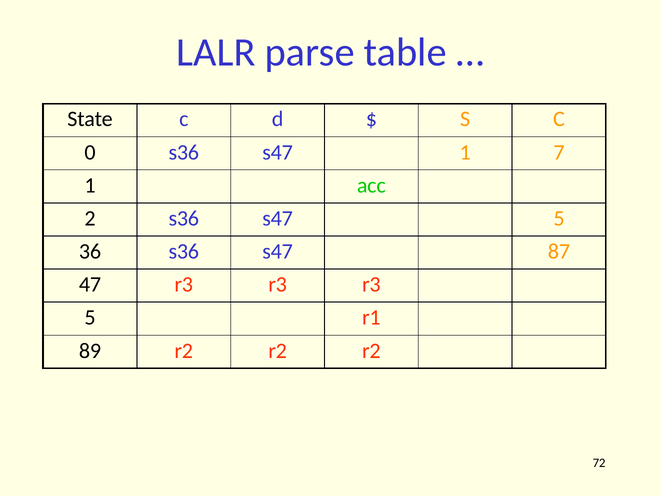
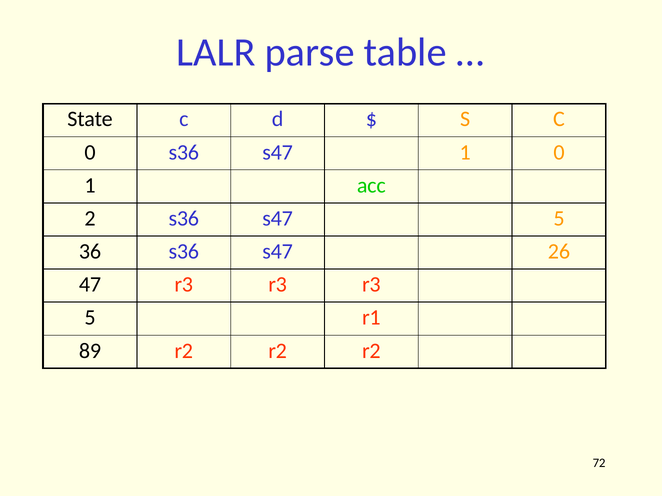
1 7: 7 -> 0 (559, 152)
87: 87 -> 26 (559, 252)
